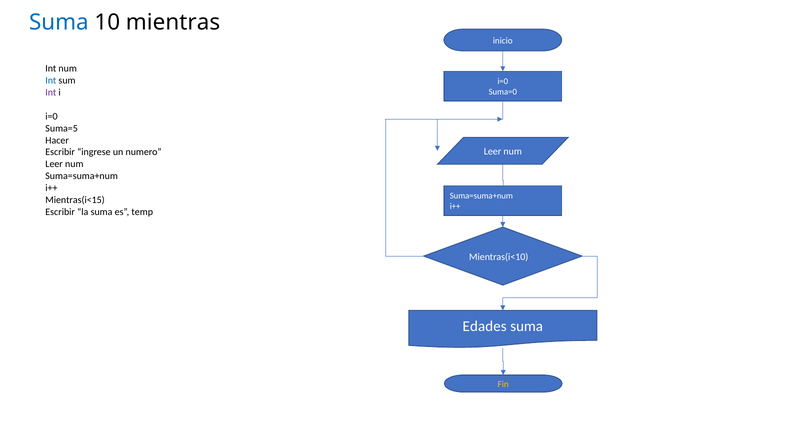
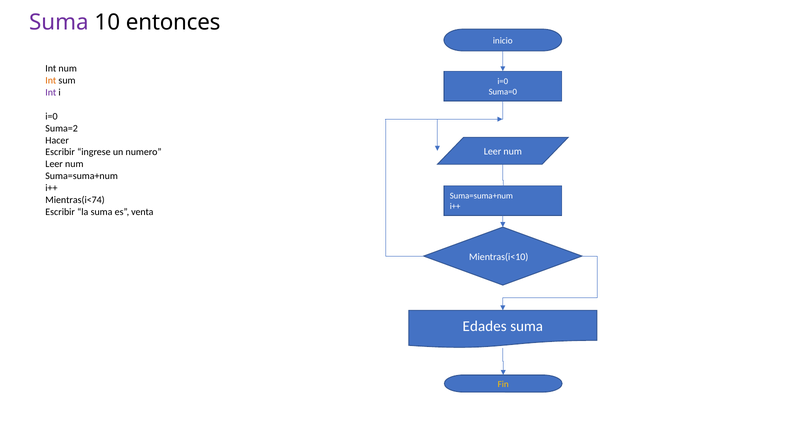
Suma colour: blue -> purple (59, 22)
mientras: mientras -> entonces (173, 22)
Int colour: blue -> orange (51, 80)
Suma=5: Suma=5 -> Suma=2 (62, 128)
Mientras(i<15: Mientras(i<15 -> Mientras(i<74 (75, 200)
temp: temp -> venta (142, 212)
